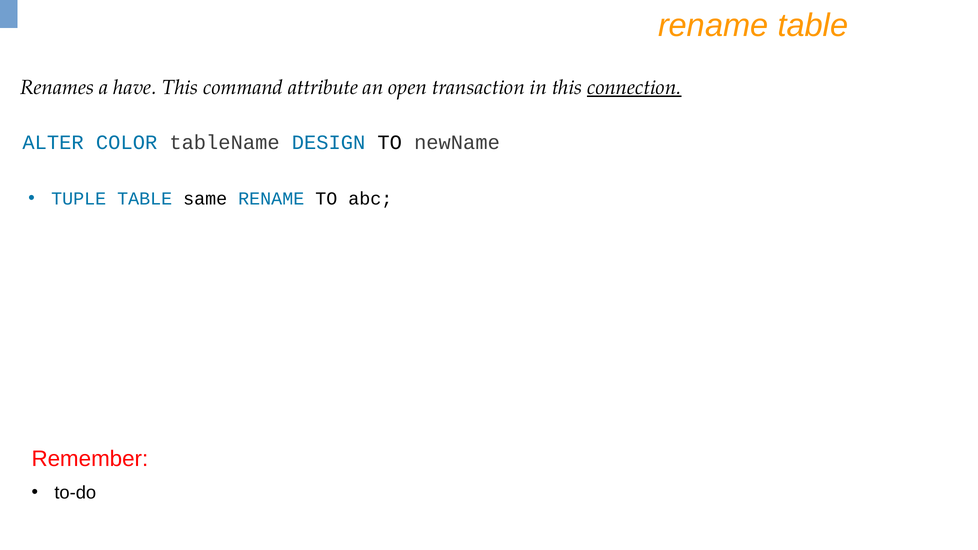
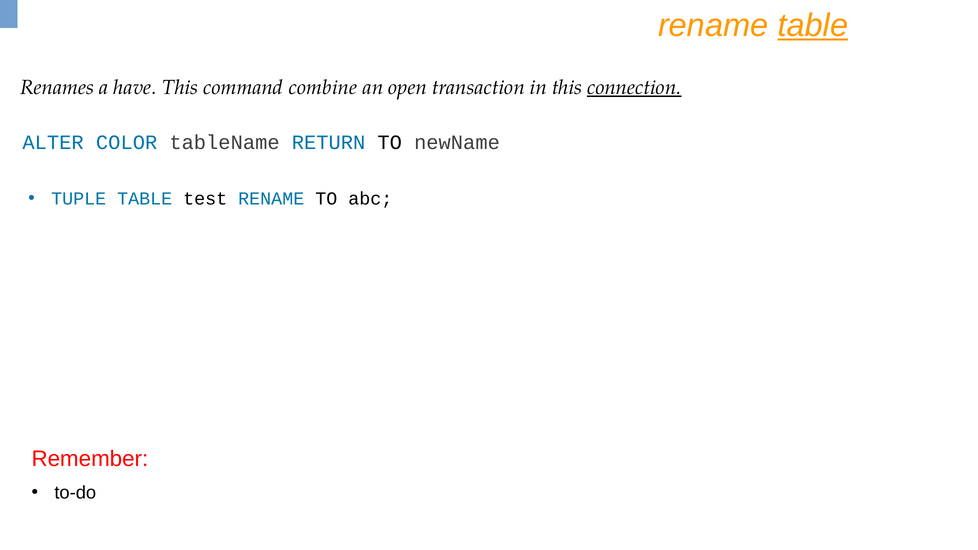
table underline: none -> present (813, 25)
attribute: attribute -> combine (323, 88)
DESIGN: DESIGN -> RETURN (329, 143)
same: same -> test (205, 199)
